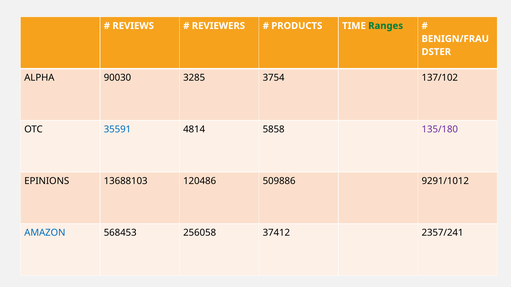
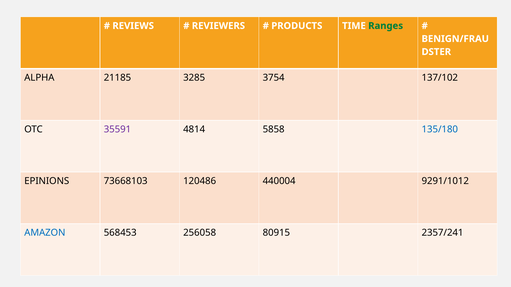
90030: 90030 -> 21185 (117, 78)
35591 colour: blue -> purple (117, 129)
135/180 colour: purple -> blue (440, 129)
13688103: 13688103 -> 73668103 (126, 181)
509886: 509886 -> 440004 (279, 181)
37412: 37412 -> 80915 (276, 233)
